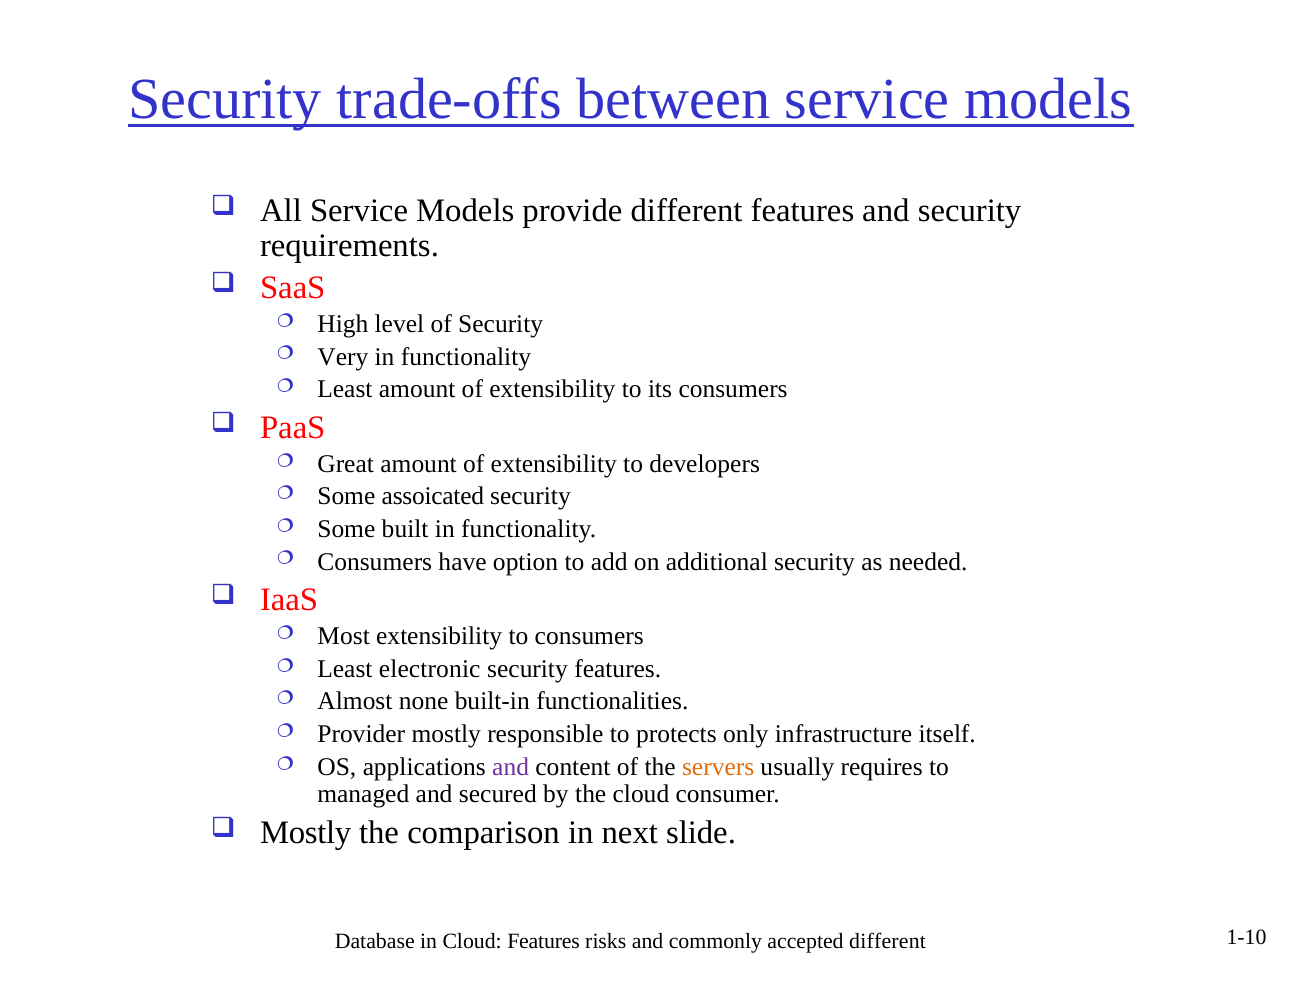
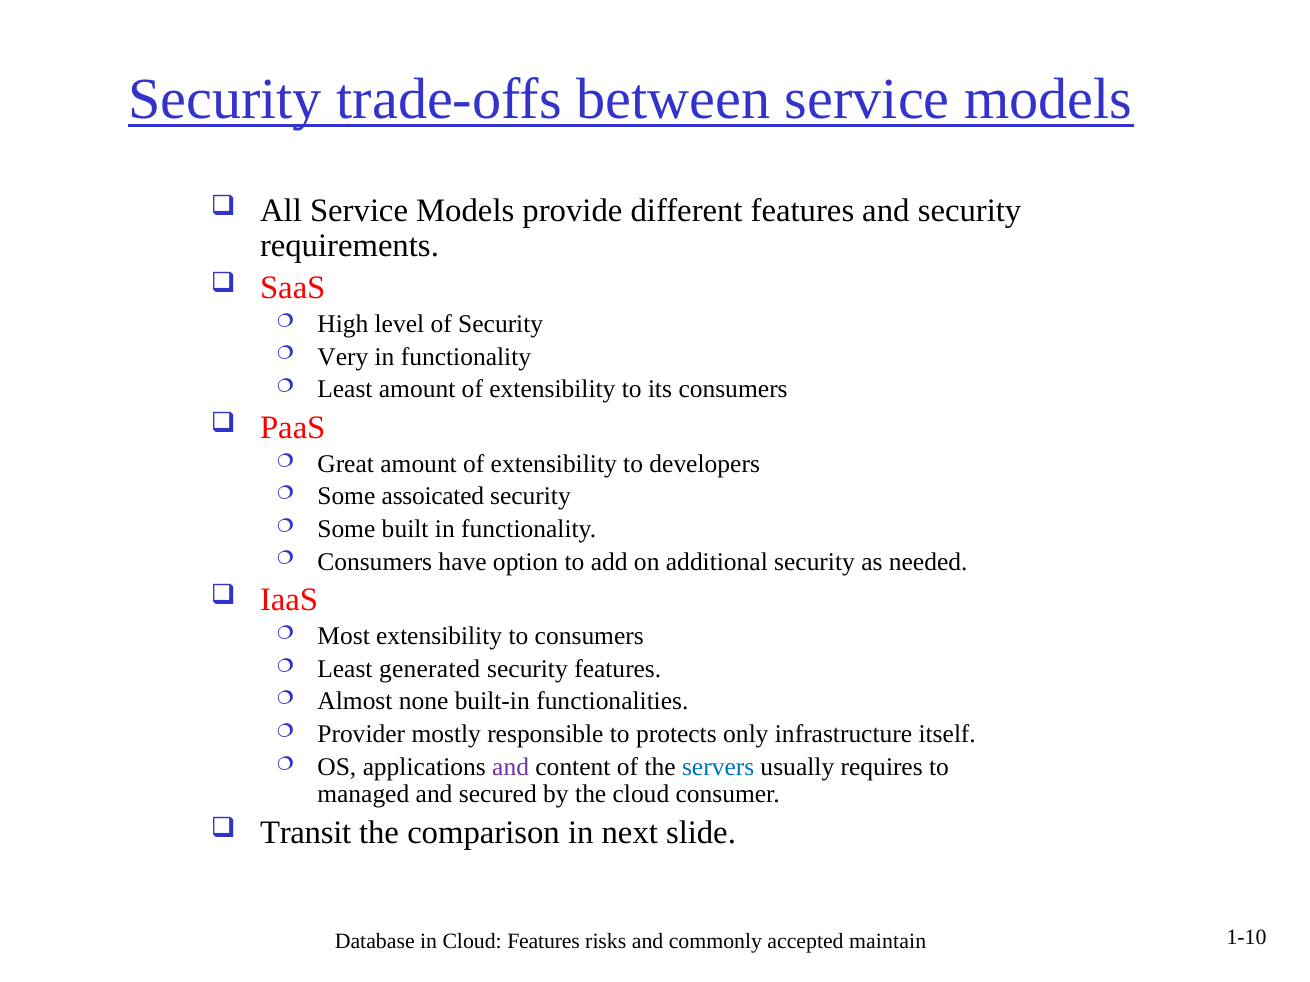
electronic: electronic -> generated (430, 669)
servers colour: orange -> blue (718, 767)
Mostly: Mostly -> Transit (306, 833)
accepted different: different -> maintain (888, 942)
